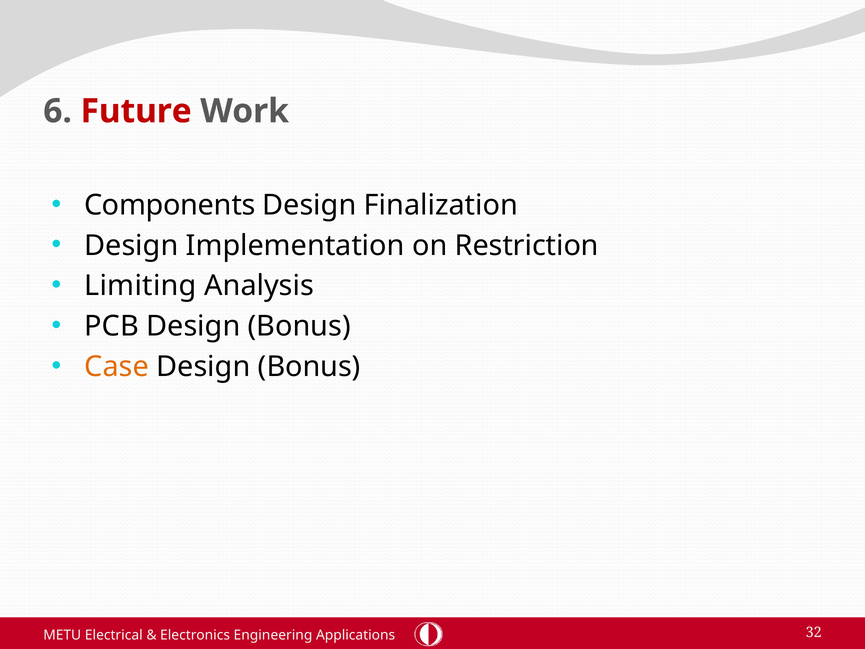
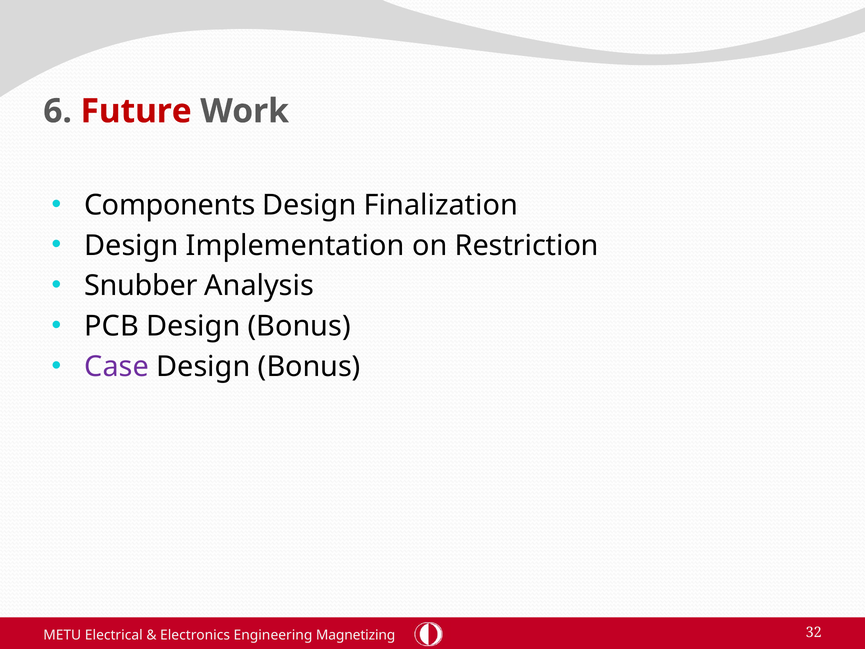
Limiting: Limiting -> Snubber (141, 286)
Case colour: orange -> purple (117, 367)
Applications: Applications -> Magnetizing (356, 635)
